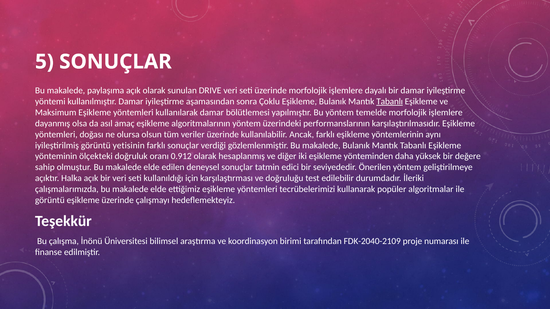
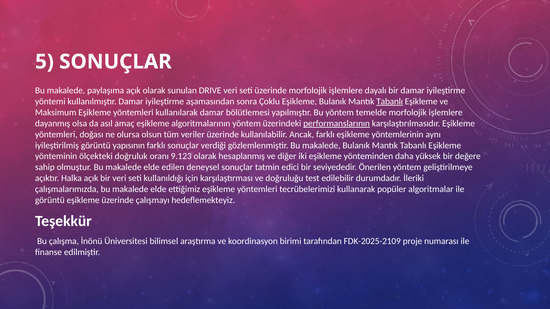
performanslarının underline: none -> present (337, 124)
yetisinin: yetisinin -> yapısının (129, 145)
0.912: 0.912 -> 9.123 (181, 156)
FDK-2040-2109: FDK-2040-2109 -> FDK-2025-2109 (372, 242)
